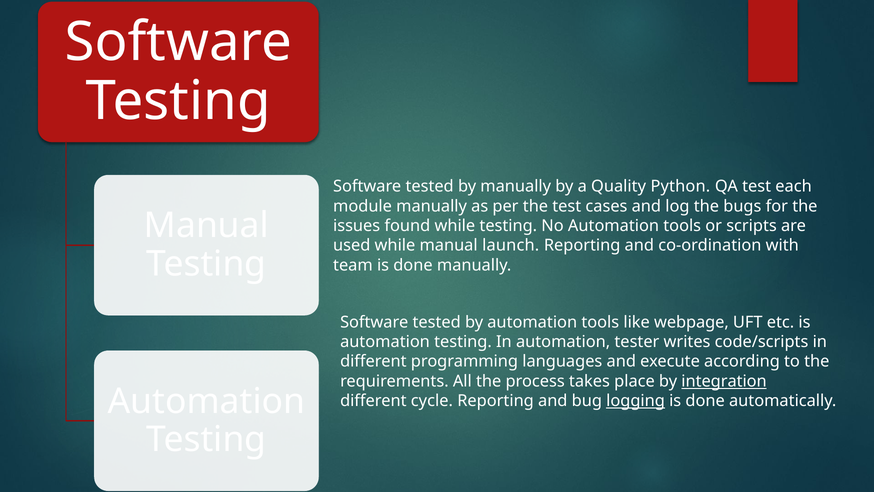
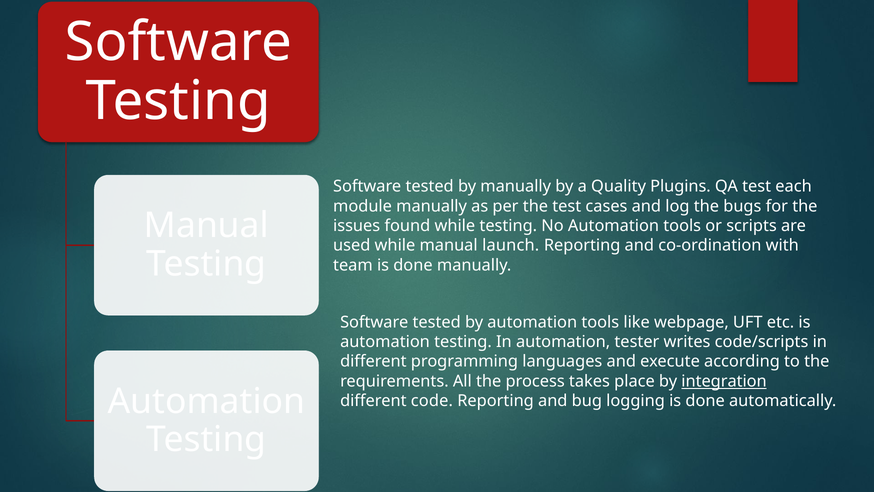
Python: Python -> Plugins (680, 186)
cycle: cycle -> code (432, 401)
logging underline: present -> none (636, 401)
